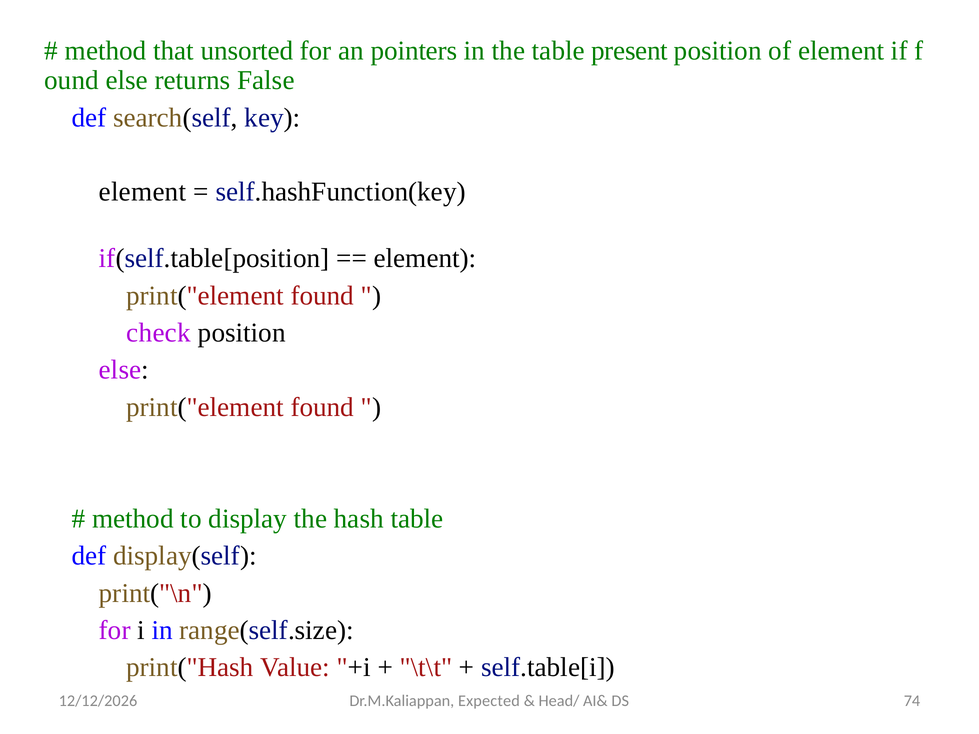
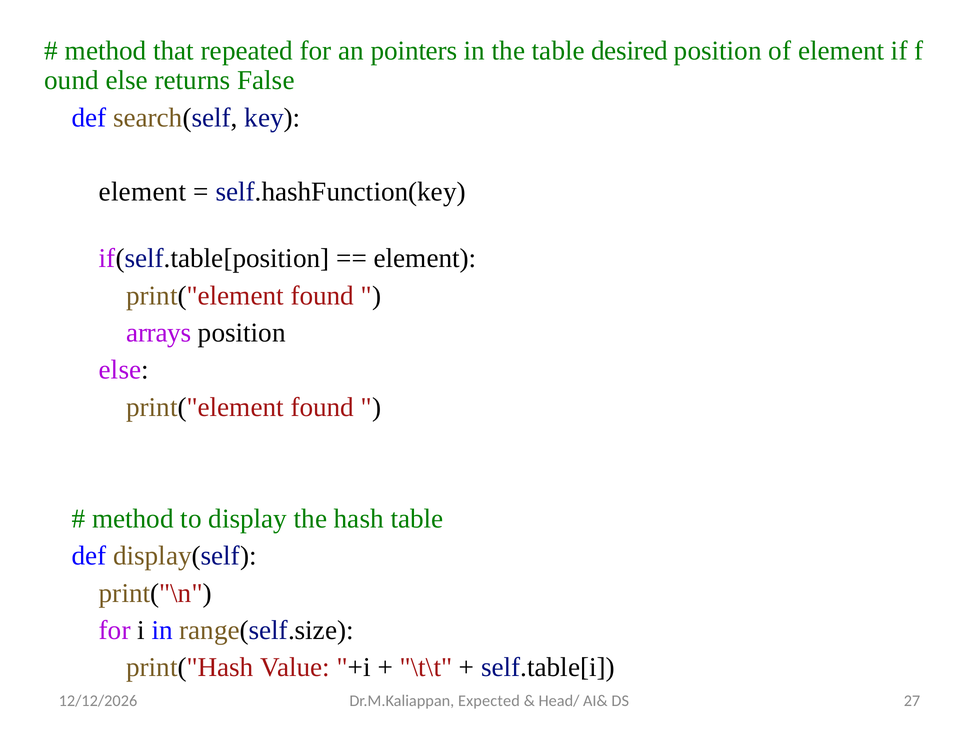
unsorted: unsorted -> repeated (247, 51)
present: present -> desired (630, 51)
check: check -> arrays (159, 333)
74: 74 -> 27 (912, 701)
